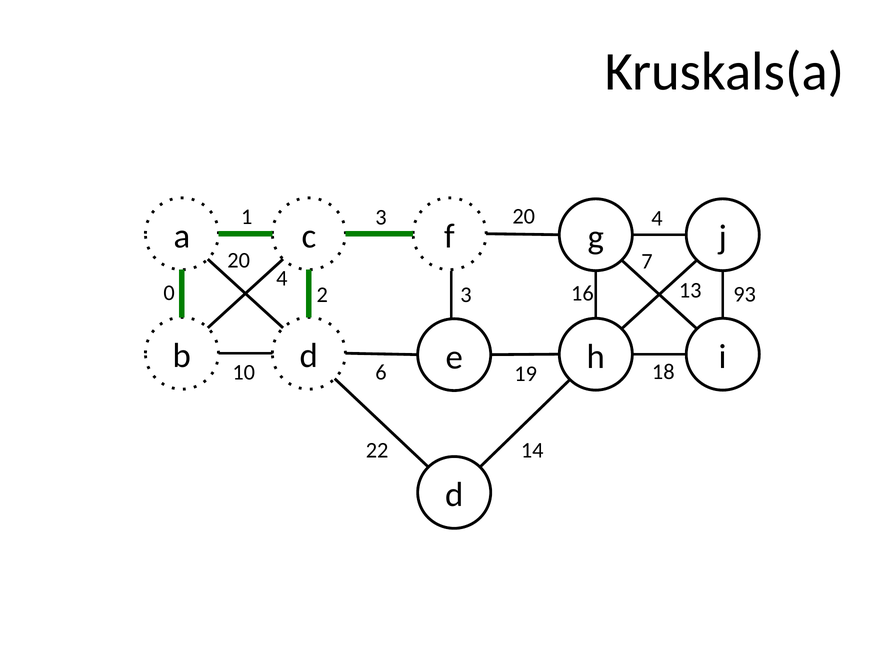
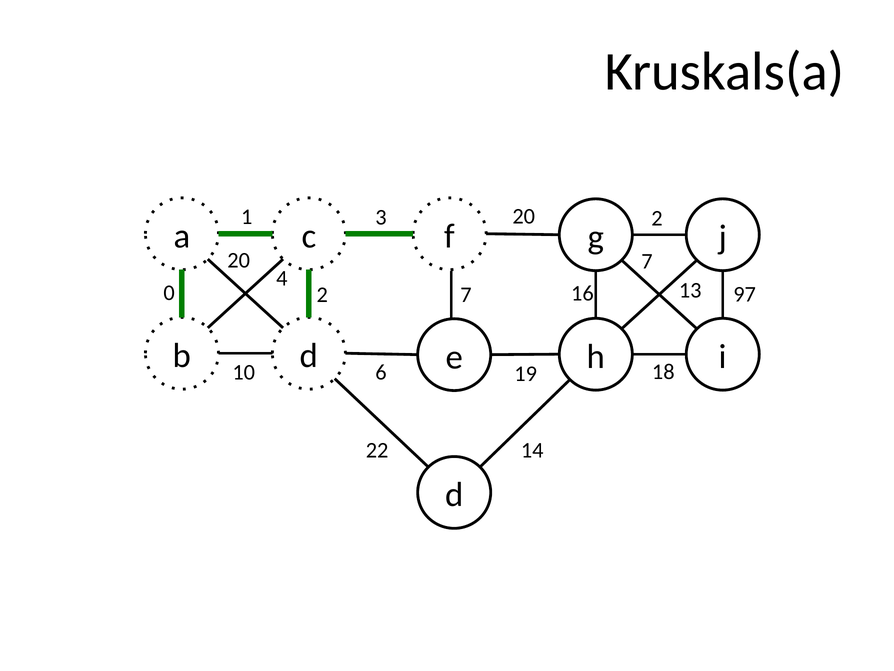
4: 4 -> 2 (657, 218)
93: 93 -> 97 (745, 294)
3: 3 -> 7 (466, 295)
